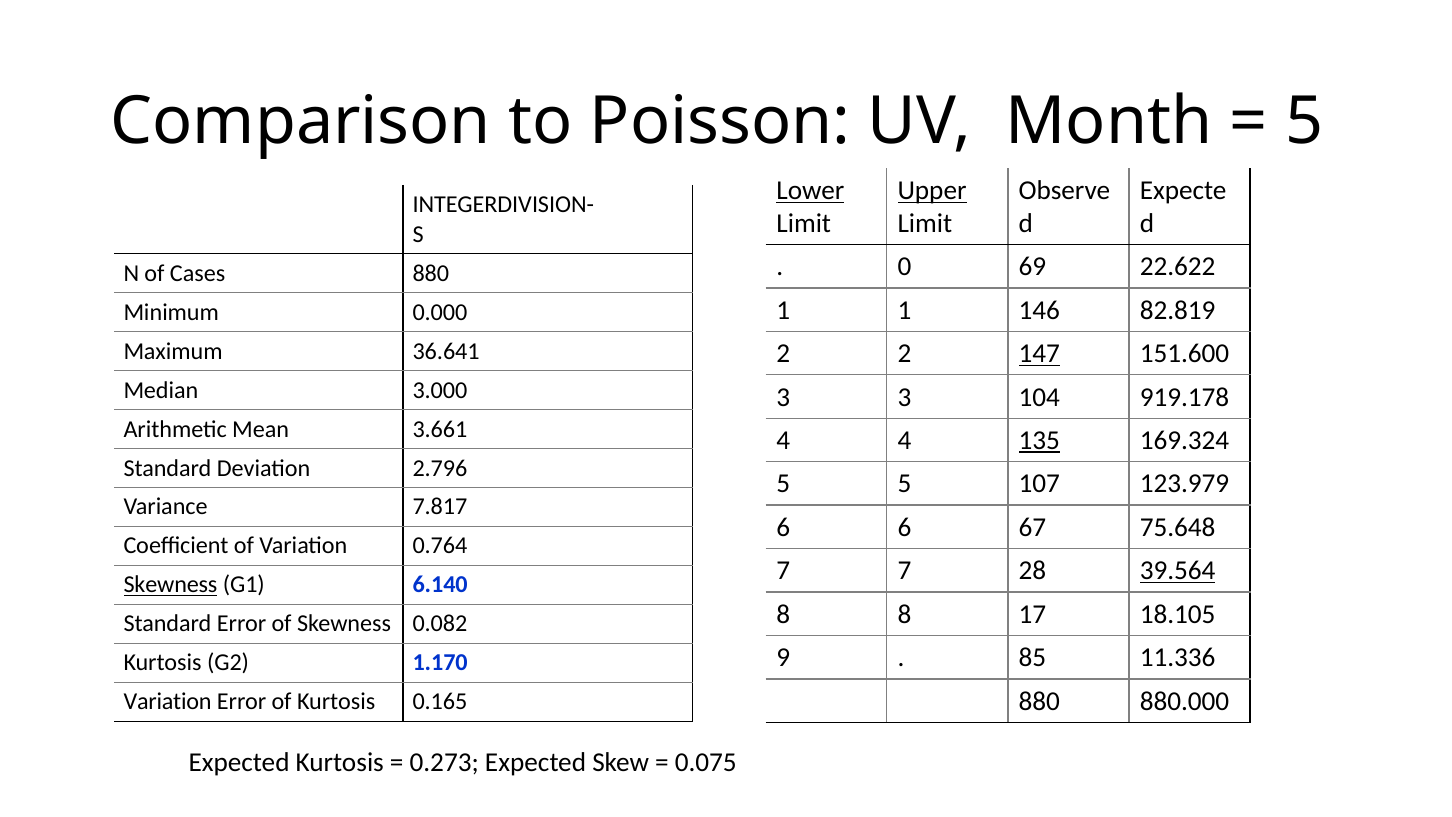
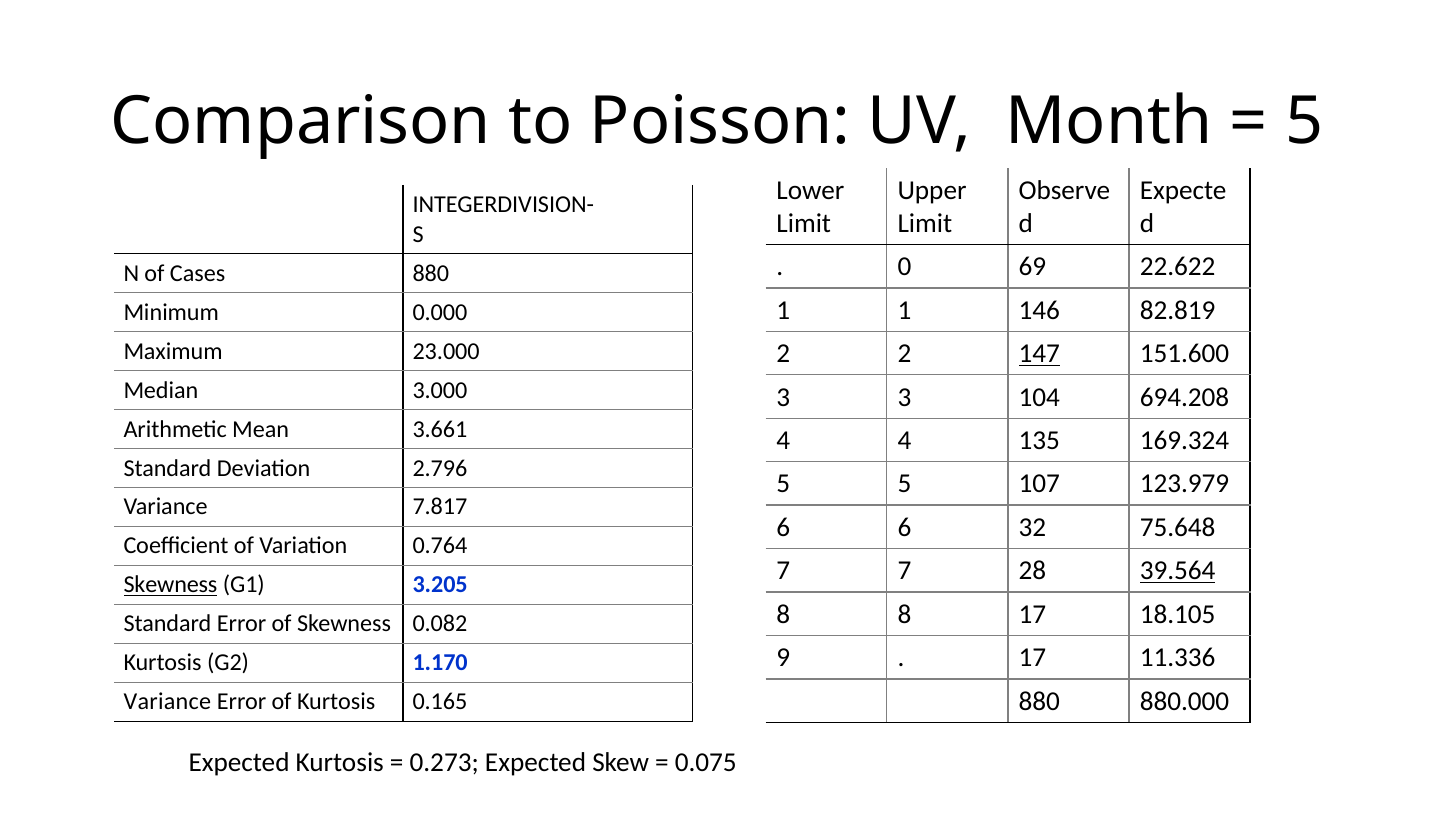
Lower underline: present -> none (810, 191)
Upper underline: present -> none (932, 191)
36.641: 36.641 -> 23.000 (446, 351)
919.178: 919.178 -> 694.208 (1184, 397)
135 underline: present -> none (1039, 440)
67: 67 -> 32 (1032, 527)
6.140: 6.140 -> 3.205 (440, 585)
85: 85 -> 17 (1032, 658)
Variation: Variation -> Variance (167, 702)
